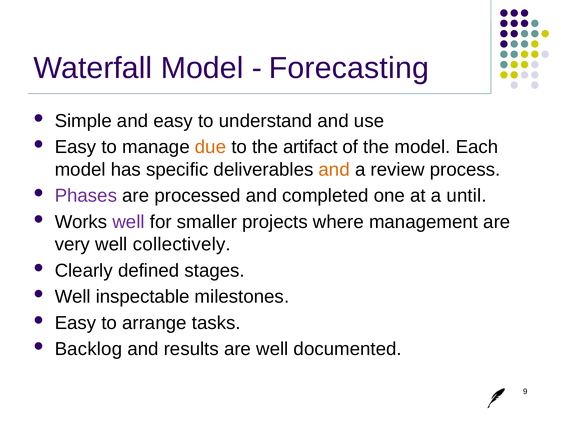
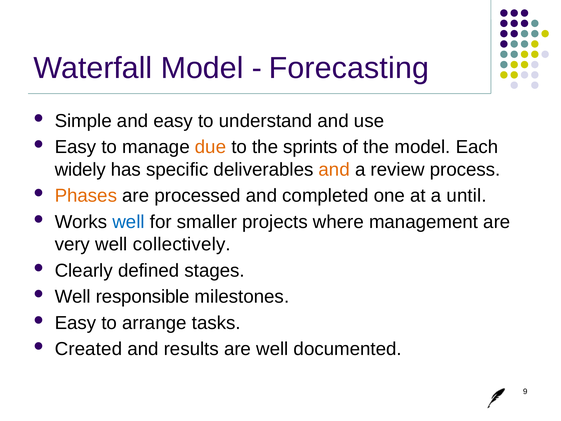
artifact: artifact -> sprints (310, 147)
model: model -> widely (80, 169)
Phases colour: purple -> orange (86, 196)
well colour: purple -> blue (129, 222)
inspectable: inspectable -> responsible (143, 297)
Backlog: Backlog -> Created (88, 349)
